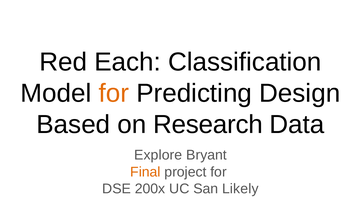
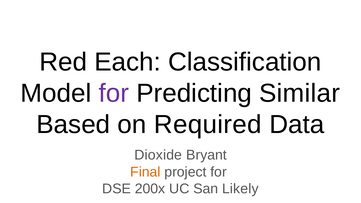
for colour: orange -> purple (114, 93)
Design: Design -> Similar (300, 93)
Research: Research -> Required (208, 125)
Explore: Explore -> Dioxide (158, 155)
